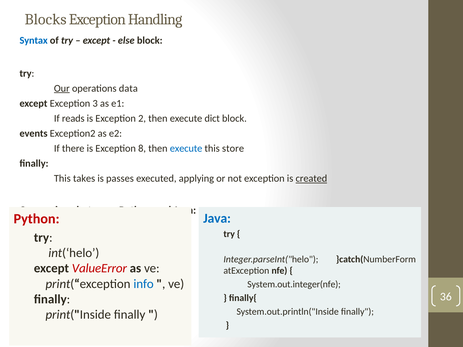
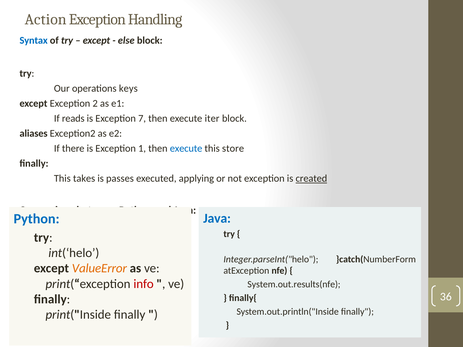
Blocks: Blocks -> Action (46, 19)
Our underline: present -> none (62, 88)
data: data -> keys (128, 88)
3: 3 -> 2 (95, 103)
2: 2 -> 7 (142, 119)
dict: dict -> iter (212, 119)
events: events -> aliases (34, 134)
8: 8 -> 1 (142, 149)
Python colour: red -> blue (37, 219)
ValueError colour: red -> orange (99, 269)
info colour: blue -> red (144, 284)
System.out.integer(nfe: System.out.integer(nfe -> System.out.results(nfe (294, 285)
